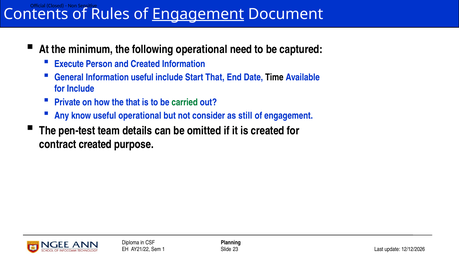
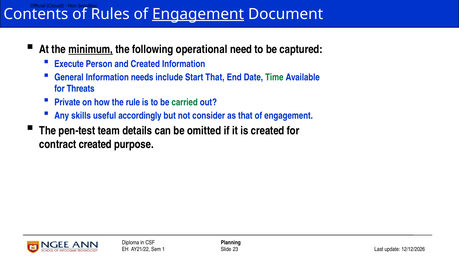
minimum underline: none -> present (91, 50)
Information useful: useful -> needs (142, 77)
Time colour: black -> green (274, 77)
for Include: Include -> Threats (81, 89)
the that: that -> rule (133, 102)
know: know -> skills (81, 116)
useful operational: operational -> accordingly (140, 116)
as still: still -> that (245, 116)
